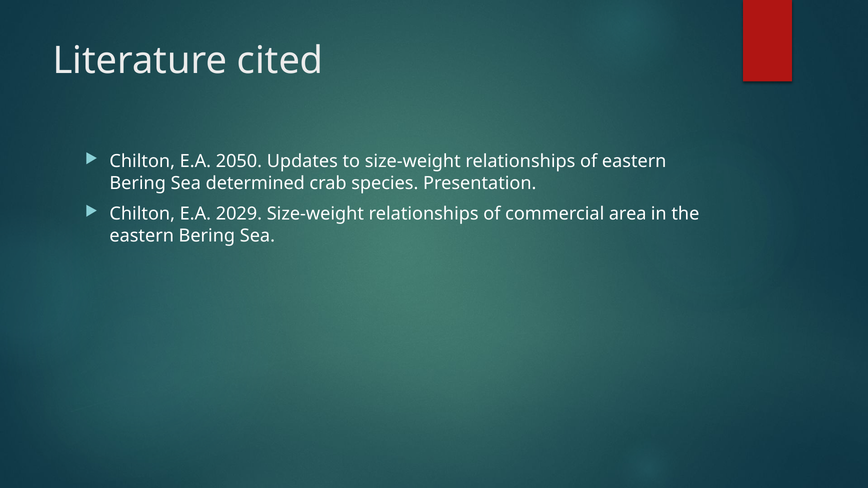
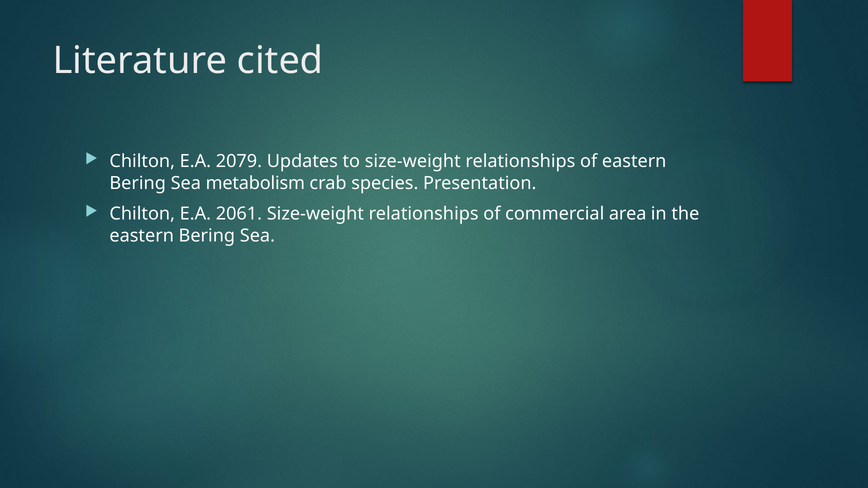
2050: 2050 -> 2079 (239, 162)
determined: determined -> metabolism (255, 183)
2029: 2029 -> 2061 (239, 214)
